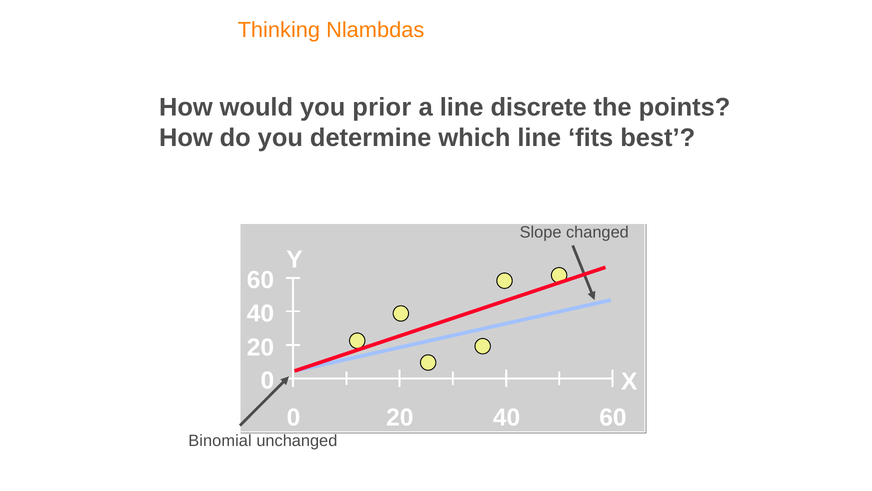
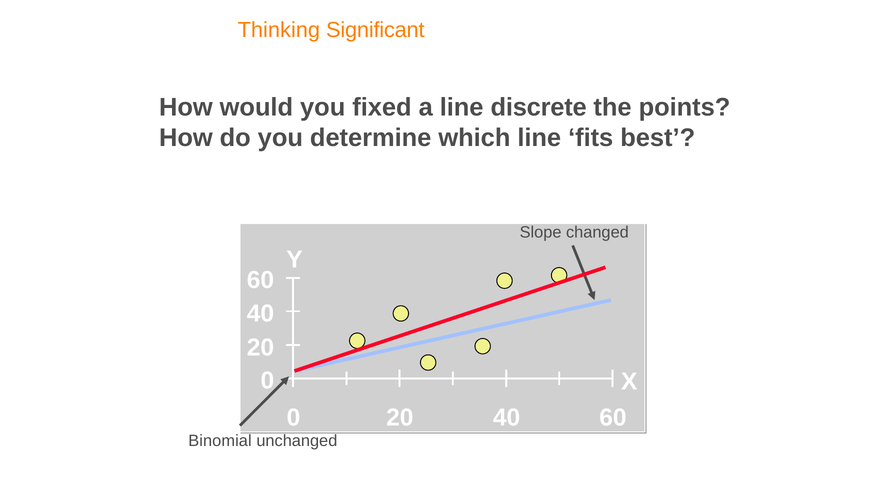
Nlambdas: Nlambdas -> Significant (375, 30)
prior: prior -> fixed (382, 108)
